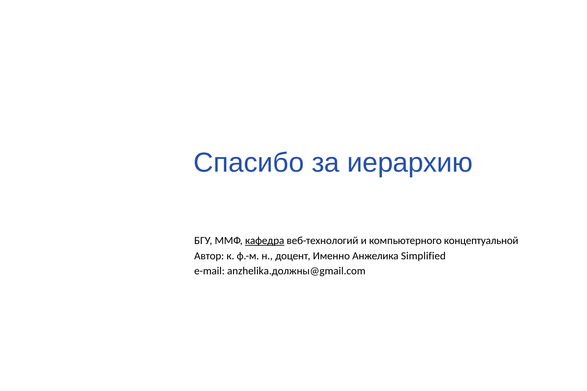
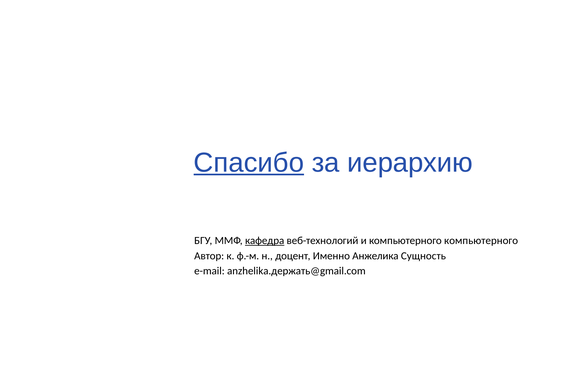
Спасибо underline: none -> present (249, 163)
компьютерного концептуальной: концептуальной -> компьютерного (481, 241)
Simplified: Simplified -> Сущность (423, 256)
anzhelika.должны@gmail.com: anzhelika.должны@gmail.com -> anzhelika.держать@gmail.com (296, 271)
